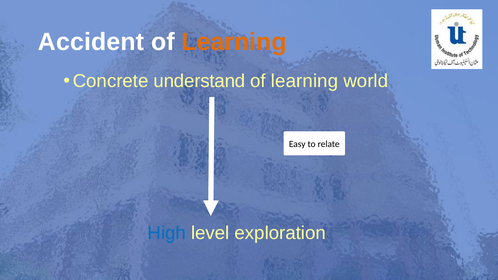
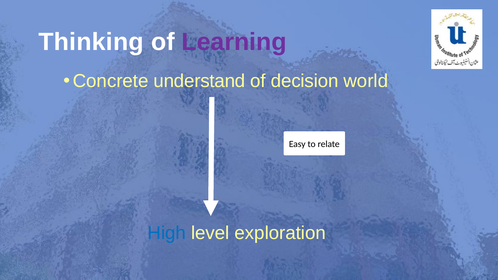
Accident: Accident -> Thinking (91, 42)
Learning colour: orange -> purple (234, 42)
learning: learning -> decision (305, 81)
